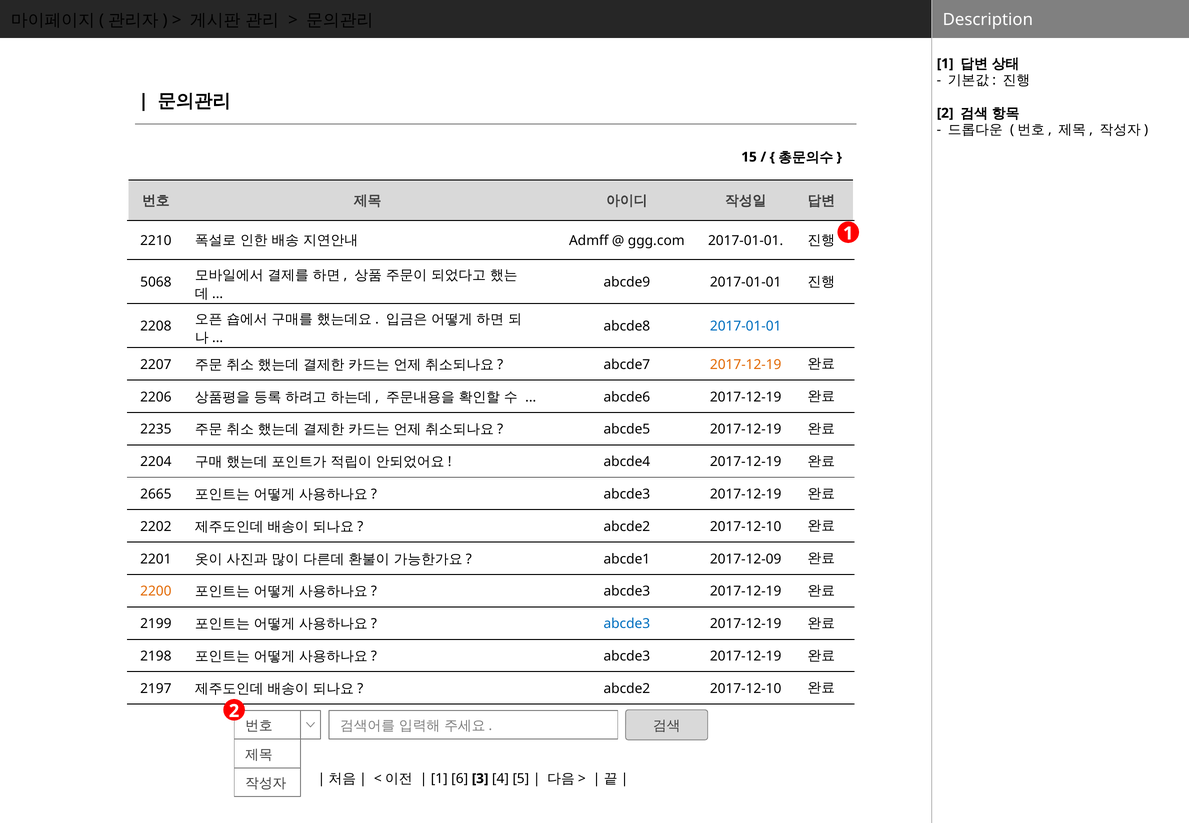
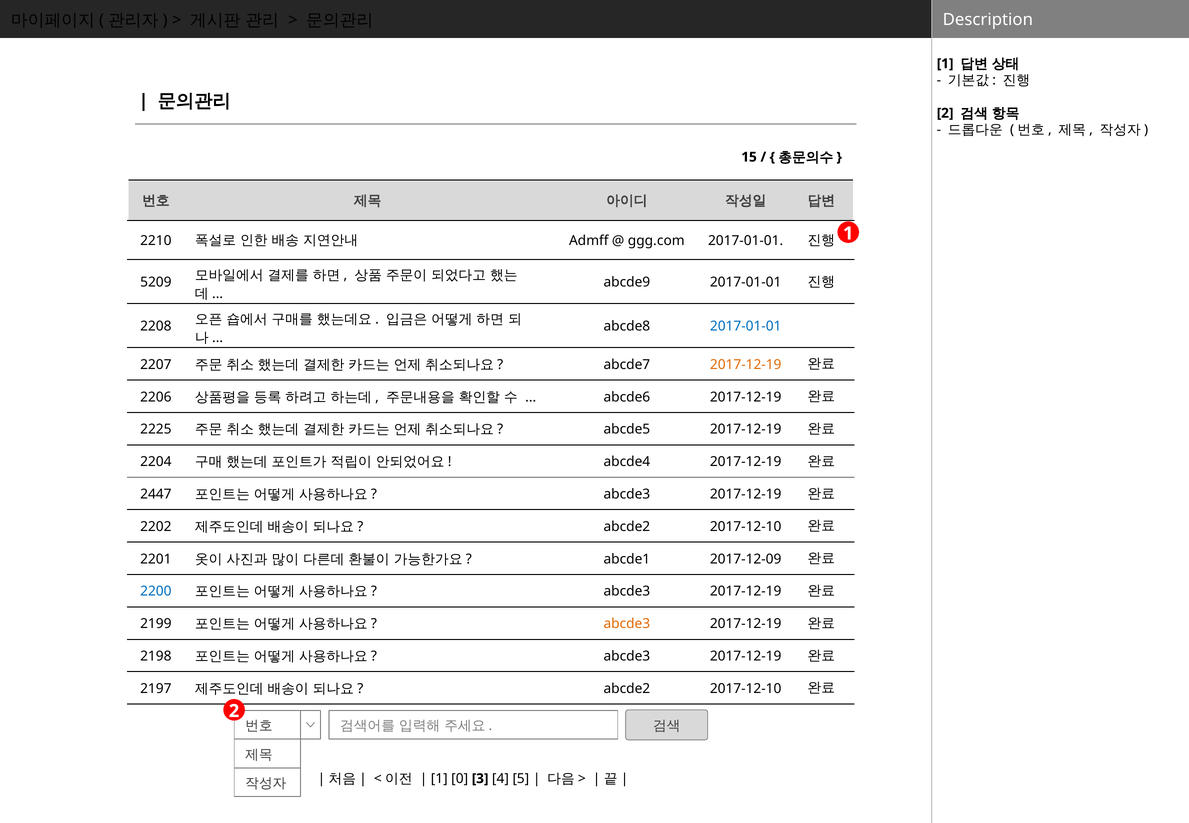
5068: 5068 -> 5209 (156, 282)
2235: 2235 -> 2225 (156, 430)
2665: 2665 -> 2447 (156, 494)
2200 colour: orange -> blue (156, 592)
abcde3 colour: blue -> orange (627, 624)
6: 6 -> 0 (460, 779)
